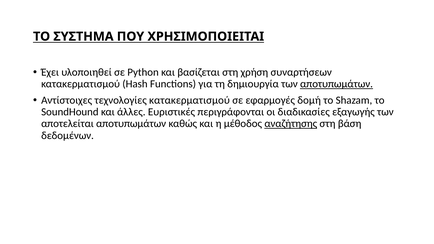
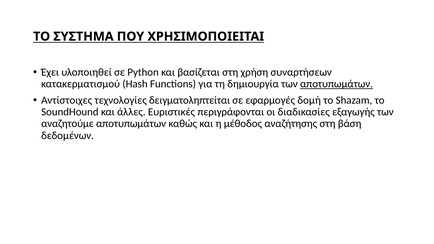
τεχνολογίες κατακερματισμού: κατακερματισμού -> δειγματοληπτείται (190, 100)
αποτελείται: αποτελείται -> αναζητούμε (67, 124)
αναζήτησης underline: present -> none (291, 124)
